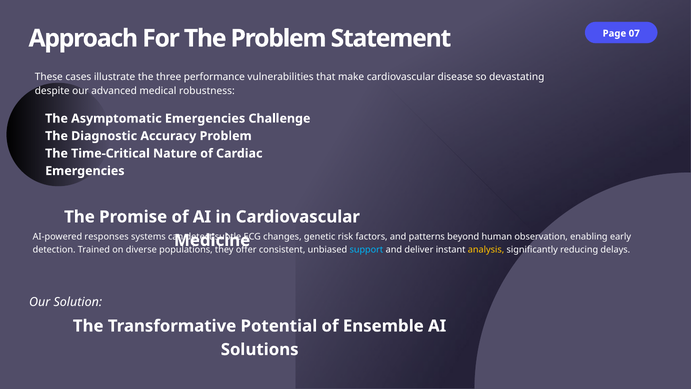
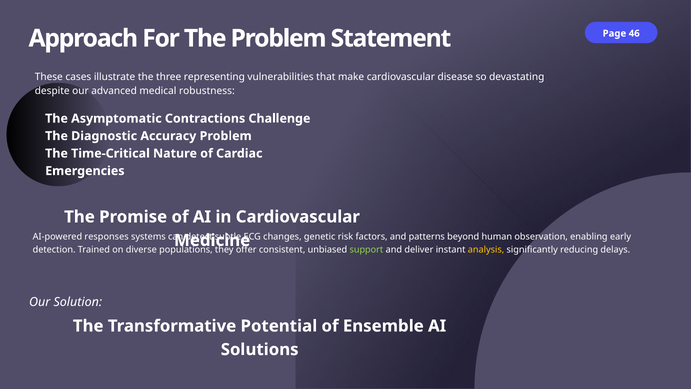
07: 07 -> 46 (634, 33)
performance: performance -> representing (214, 77)
Asymptomatic Emergencies: Emergencies -> Contractions (205, 118)
support colour: light blue -> light green (366, 249)
